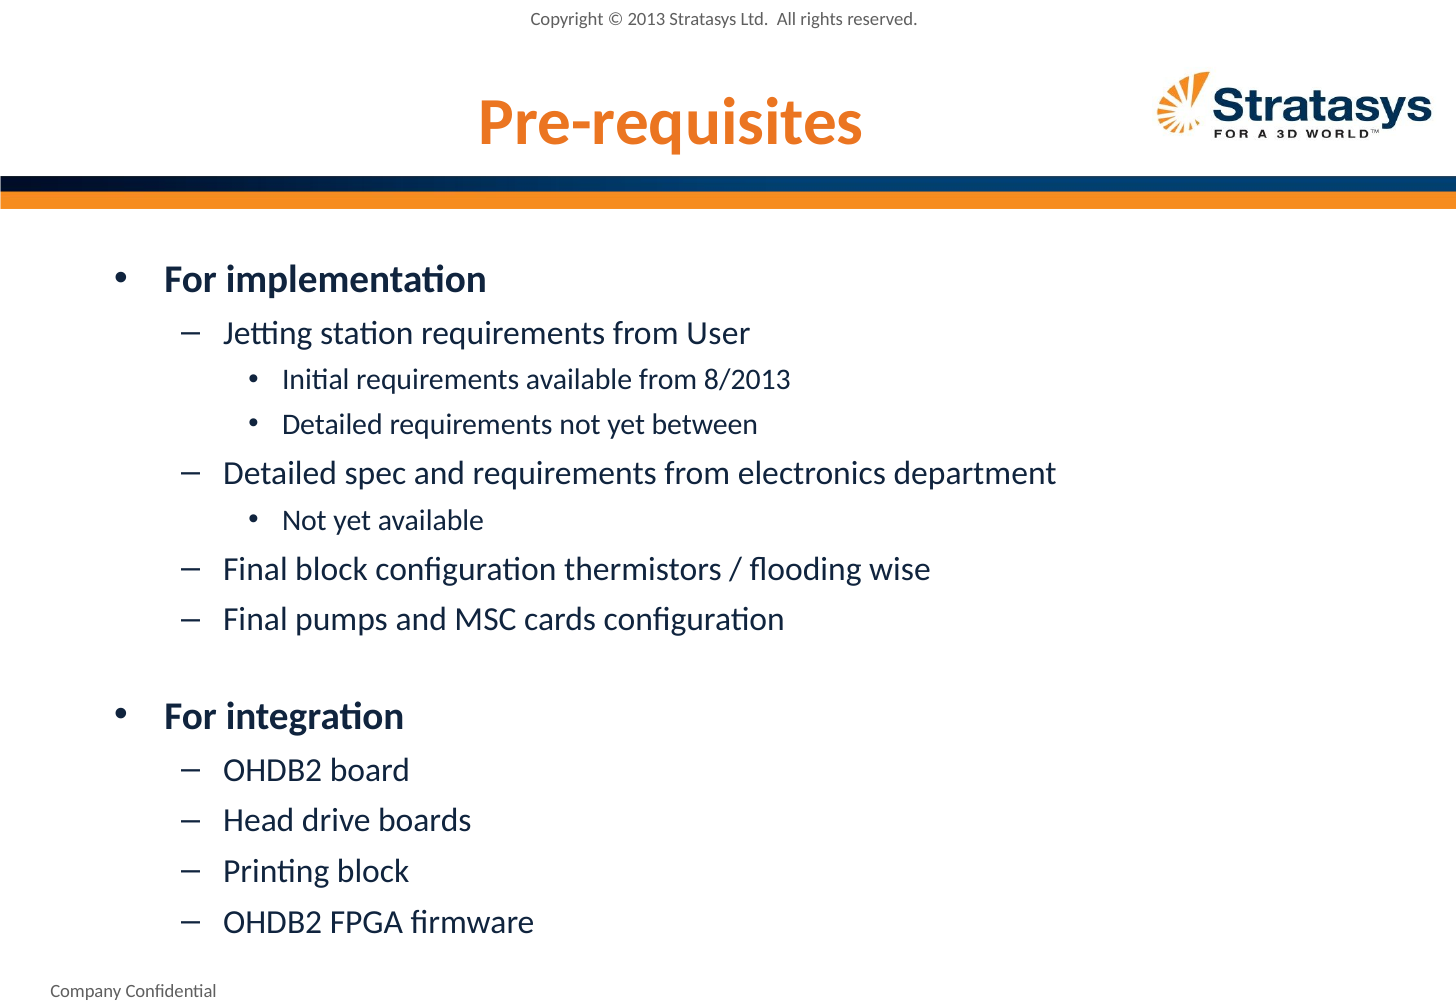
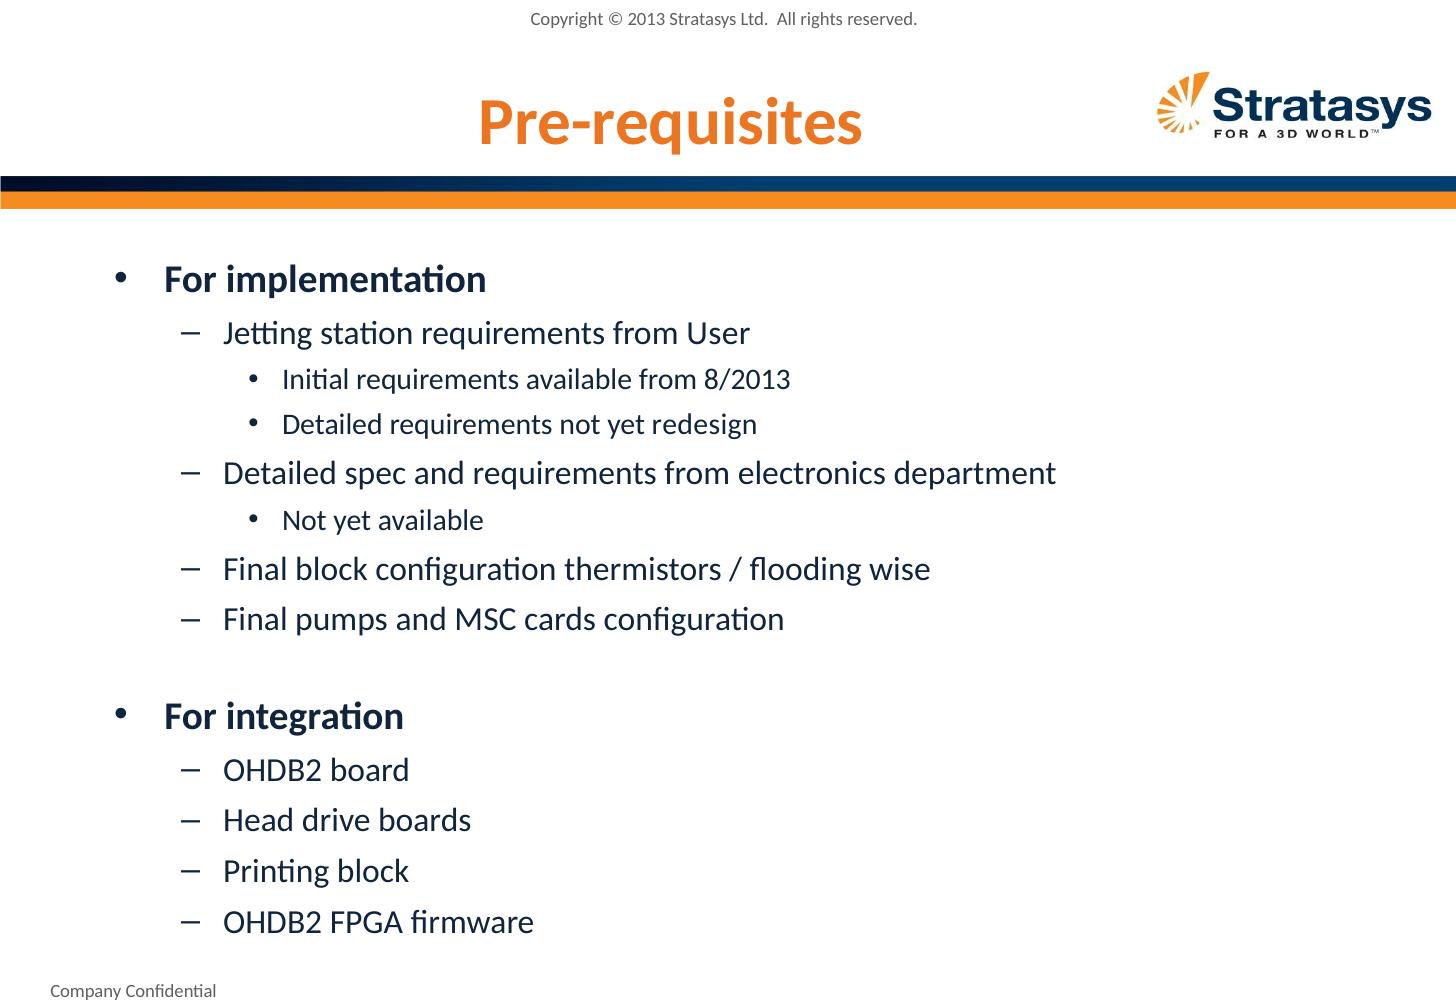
between: between -> redesign (705, 425)
